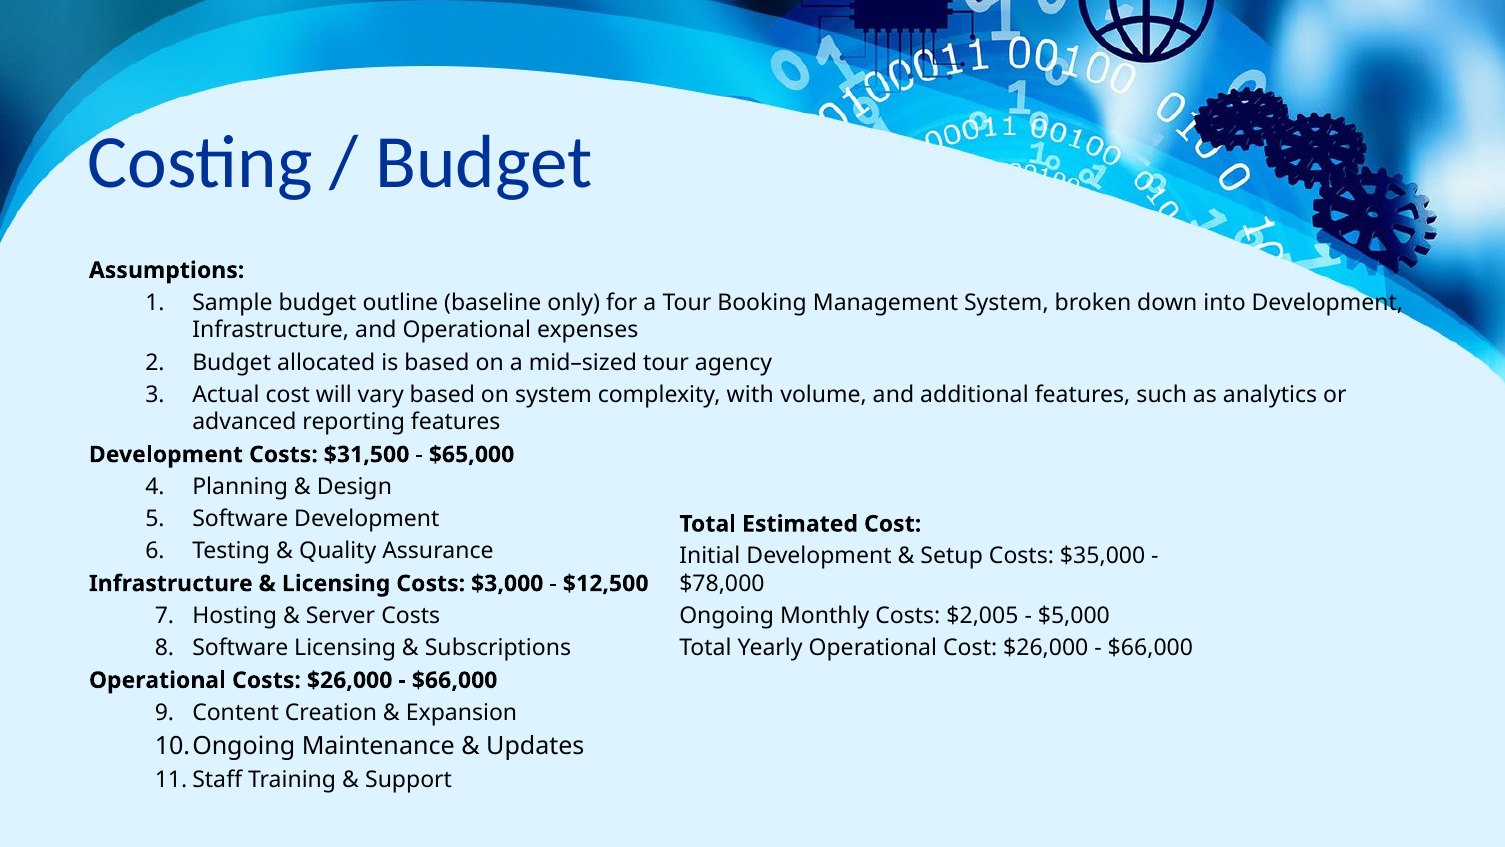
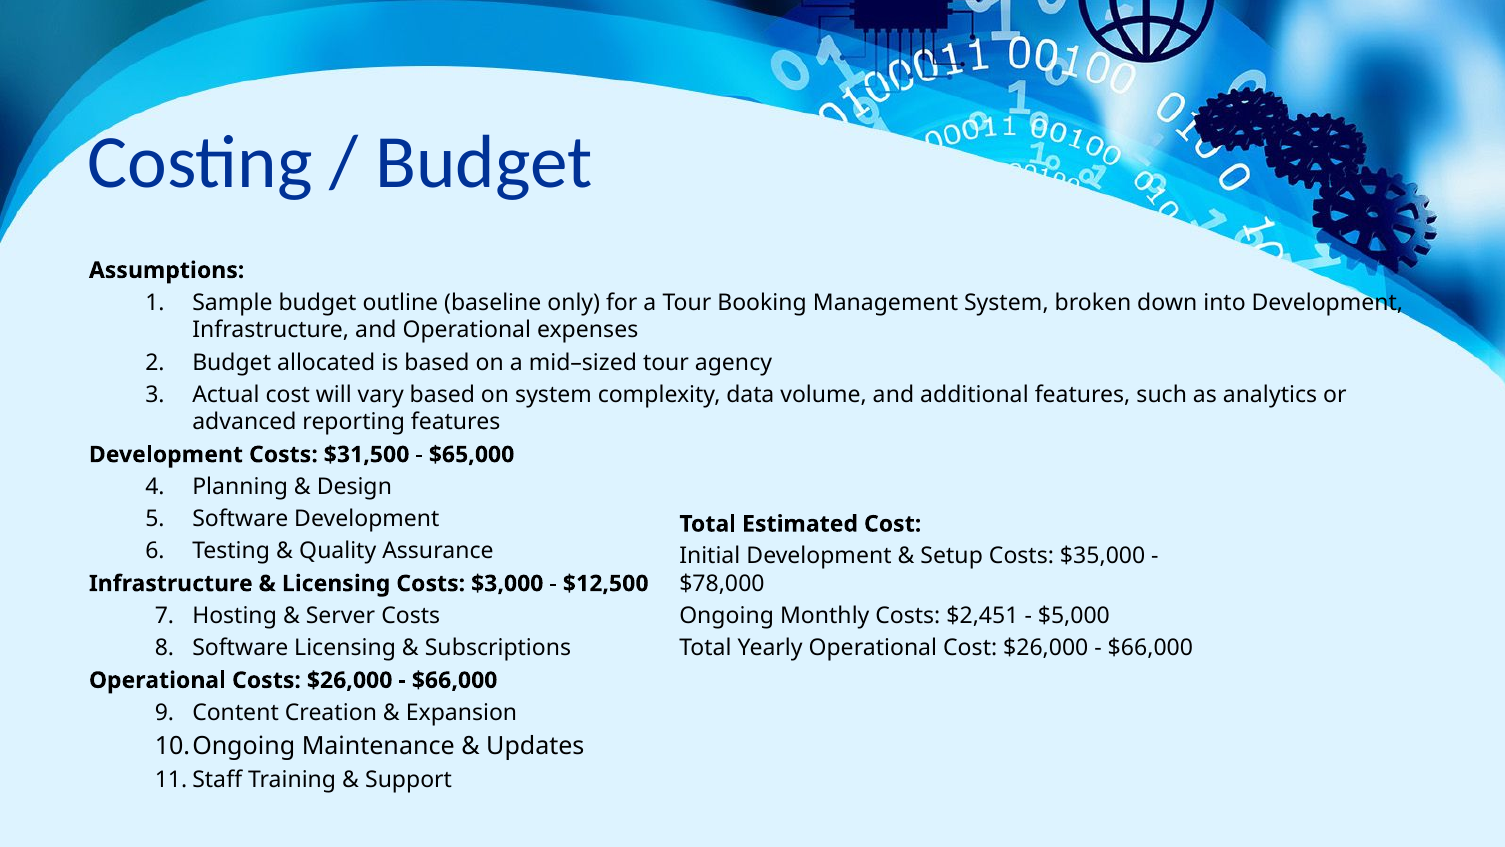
with: with -> data (750, 395)
$2,005: $2,005 -> $2,451 (982, 616)
